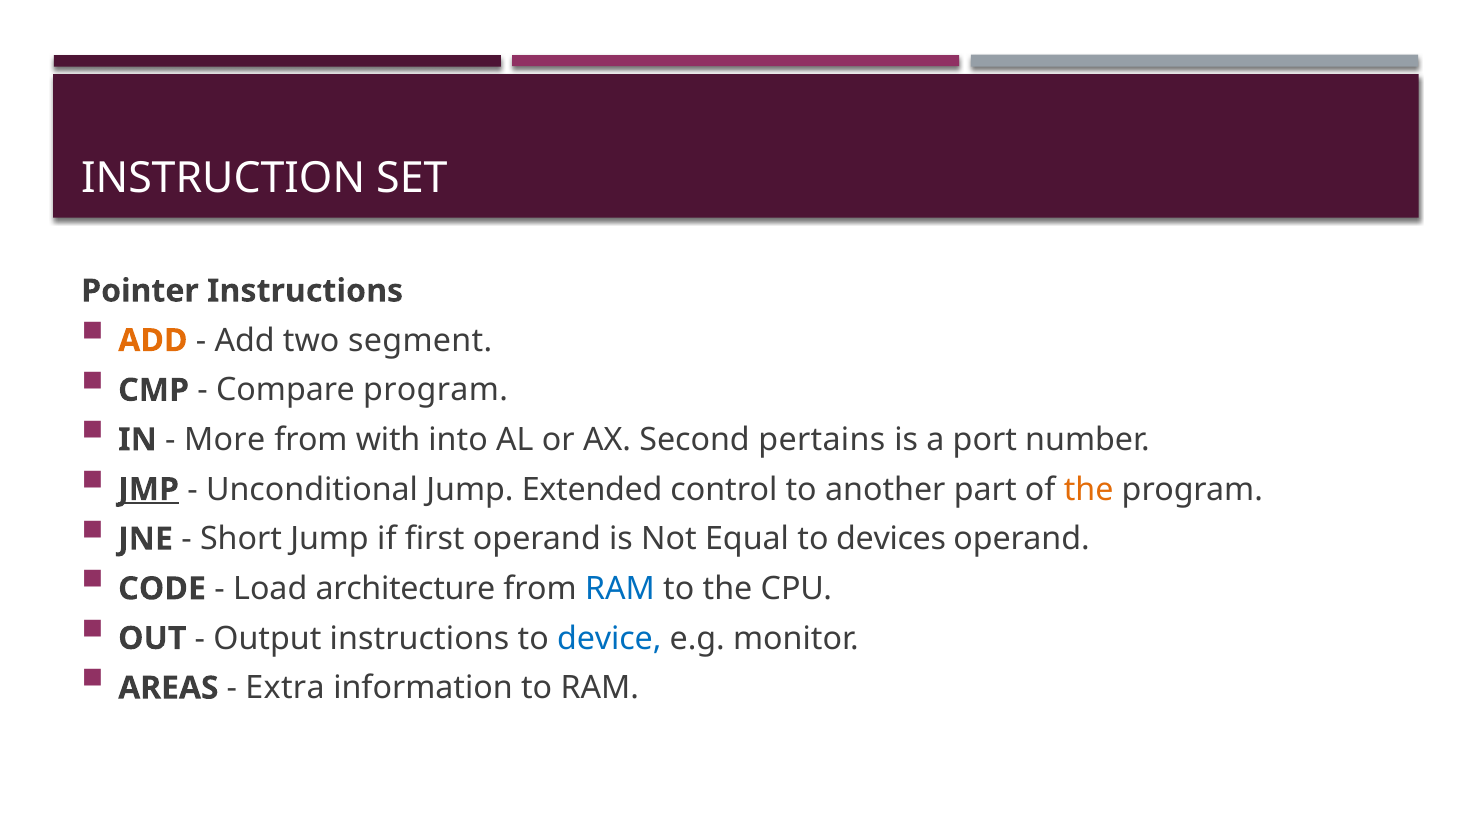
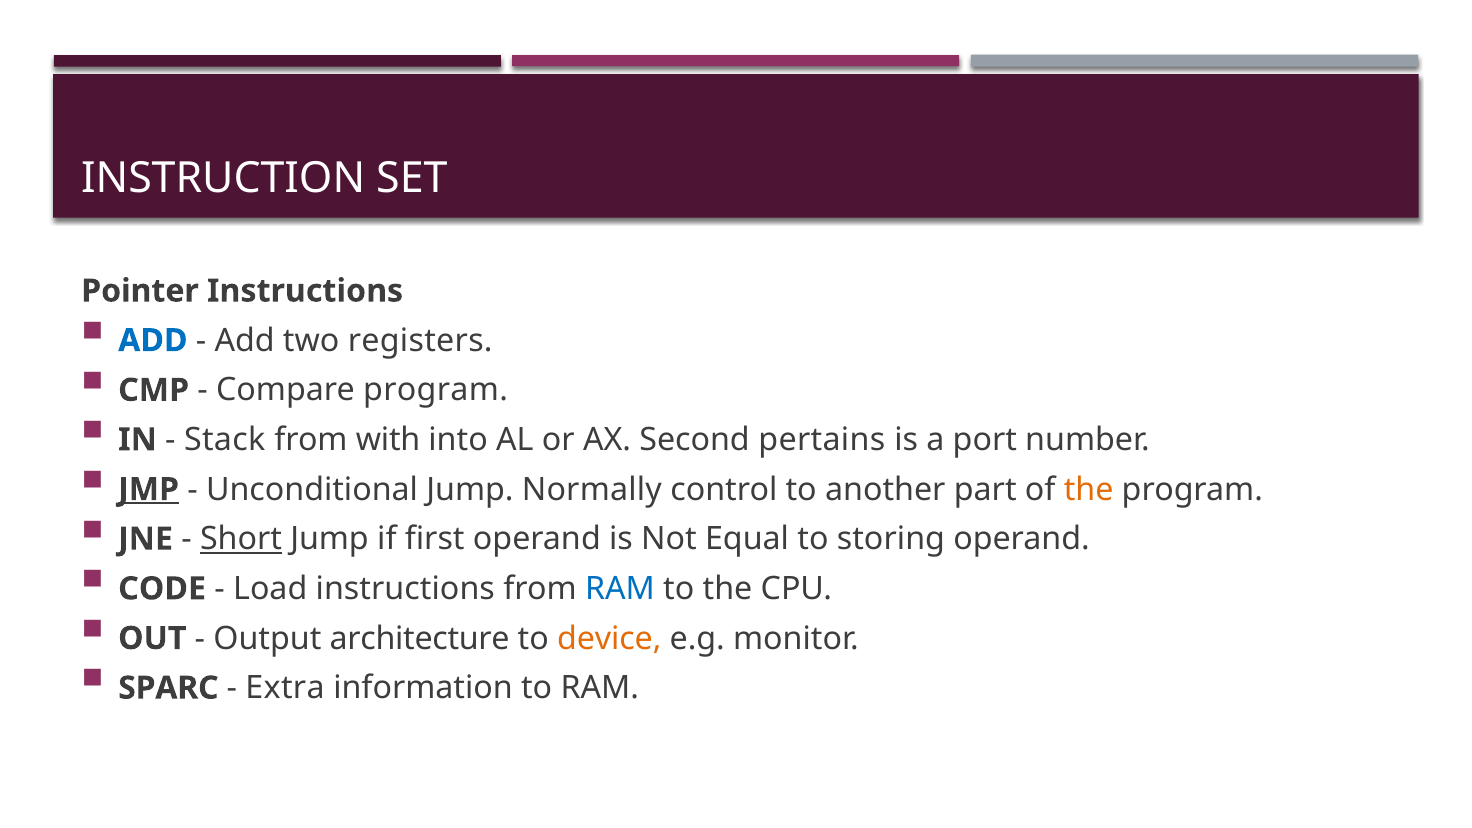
ADD colour: orange -> blue (153, 341)
segment: segment -> registers (420, 341)
More: More -> Stack (225, 440)
Extended: Extended -> Normally (592, 489)
Short underline: none -> present (241, 539)
devices: devices -> storing (891, 539)
Load architecture: architecture -> instructions (405, 589)
Output instructions: instructions -> architecture (420, 638)
device colour: blue -> orange (609, 638)
AREAS: AREAS -> SPARC (168, 688)
